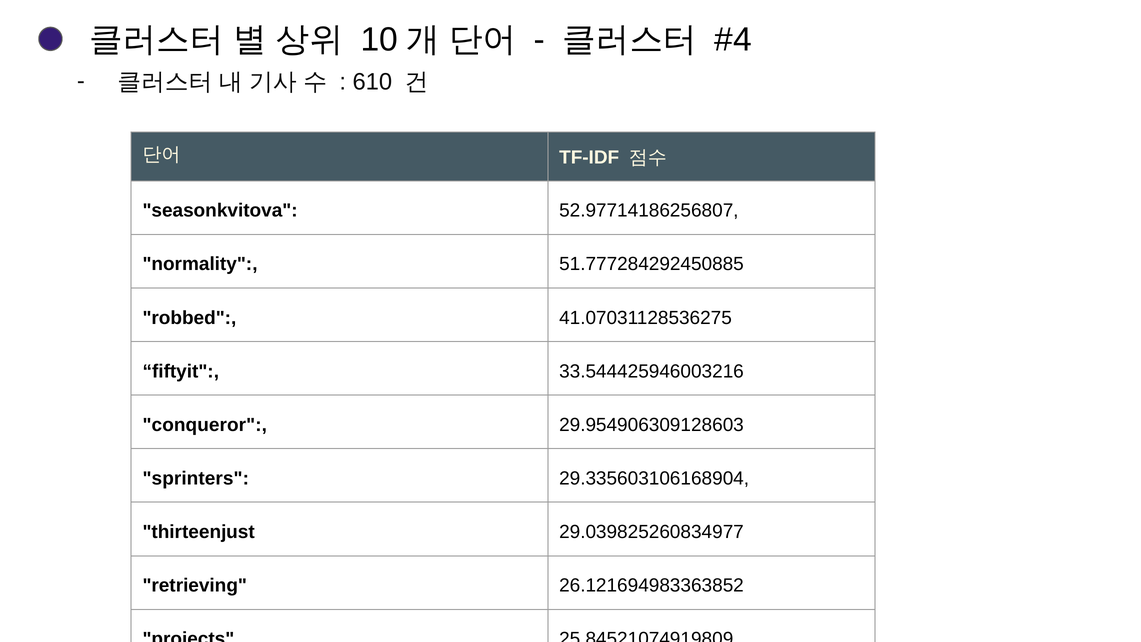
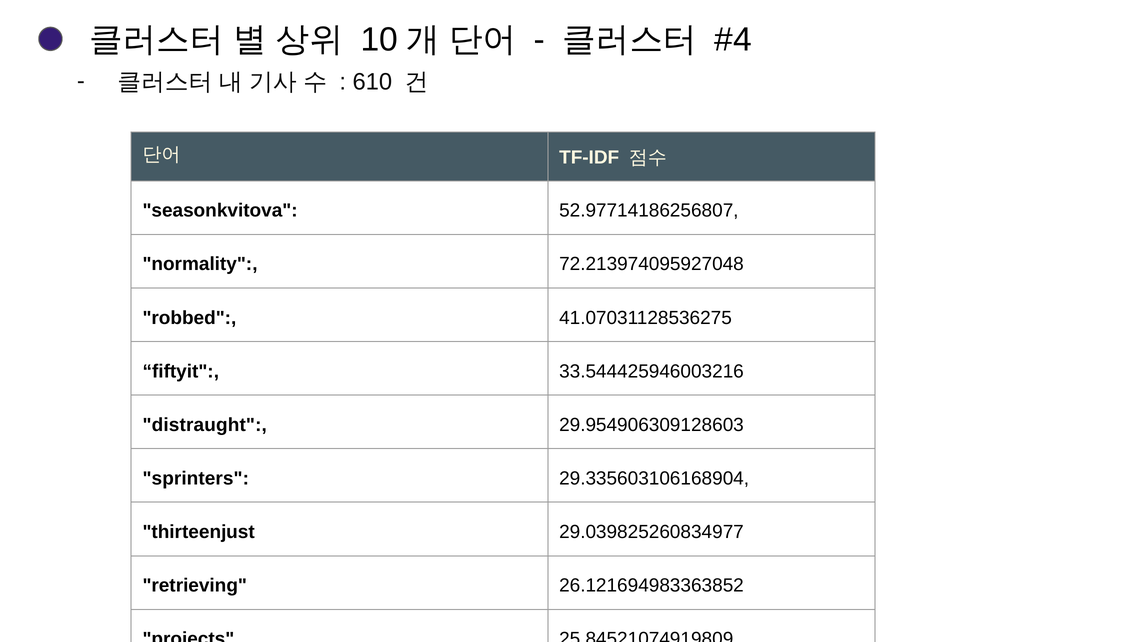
51.777284292450885: 51.777284292450885 -> 72.213974095927048 (651, 264)
conqueror: conqueror -> distraught (205, 425)
